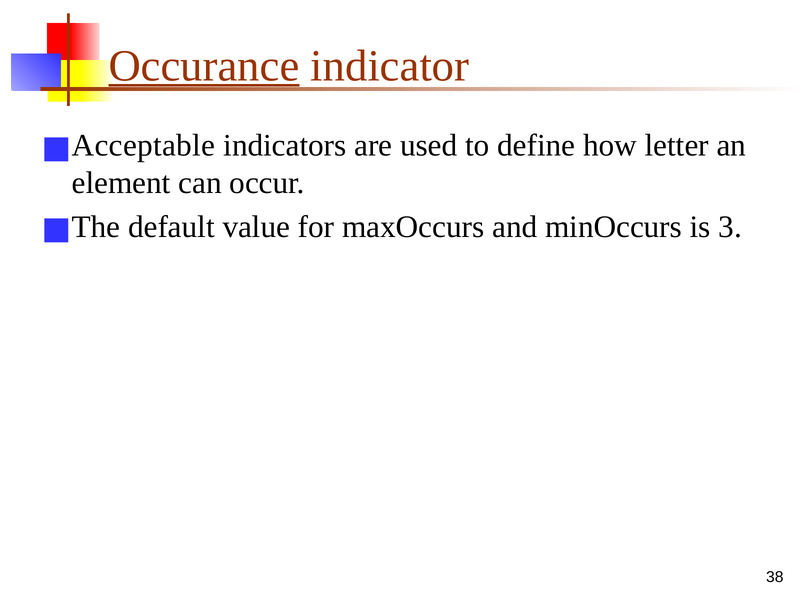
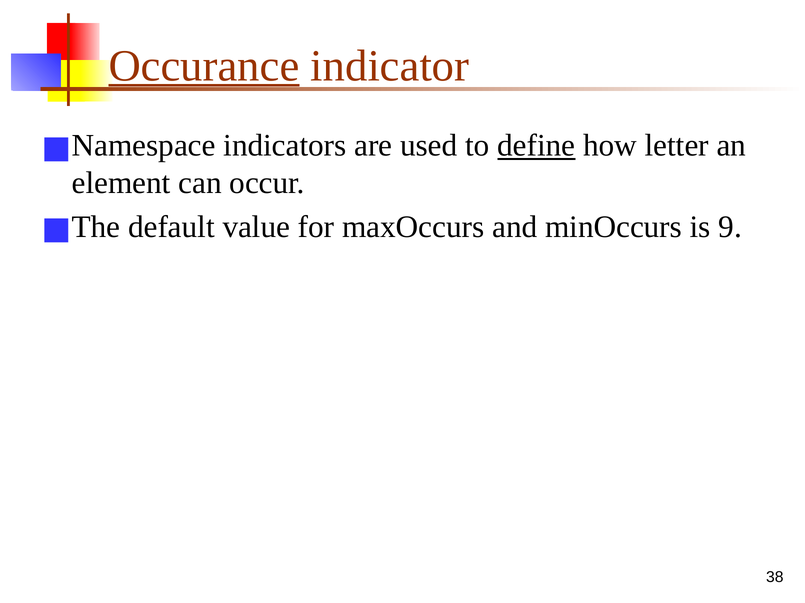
Acceptable: Acceptable -> Namespace (144, 146)
define underline: none -> present (536, 146)
3: 3 -> 9 (730, 227)
